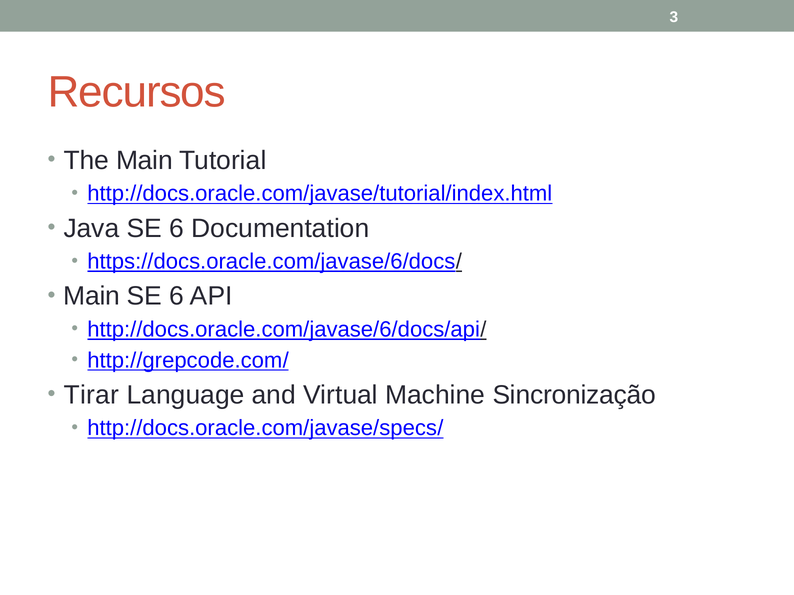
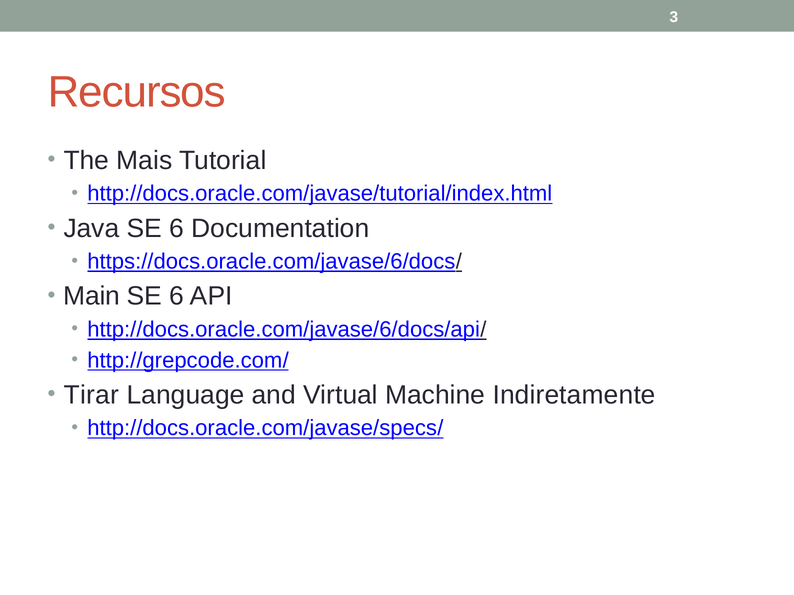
The Main: Main -> Mais (144, 161)
Sincronização: Sincronização -> Indiretamente (574, 395)
